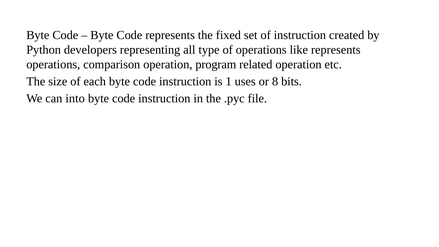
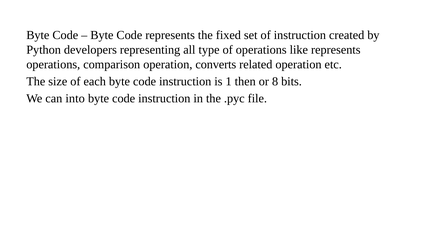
program: program -> converts (216, 64)
uses: uses -> then (245, 81)
